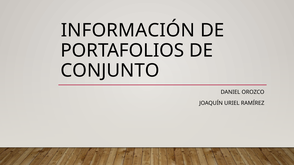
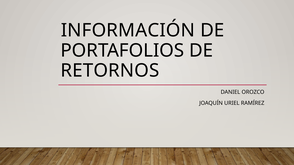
CONJUNTO: CONJUNTO -> RETORNOS (110, 71)
